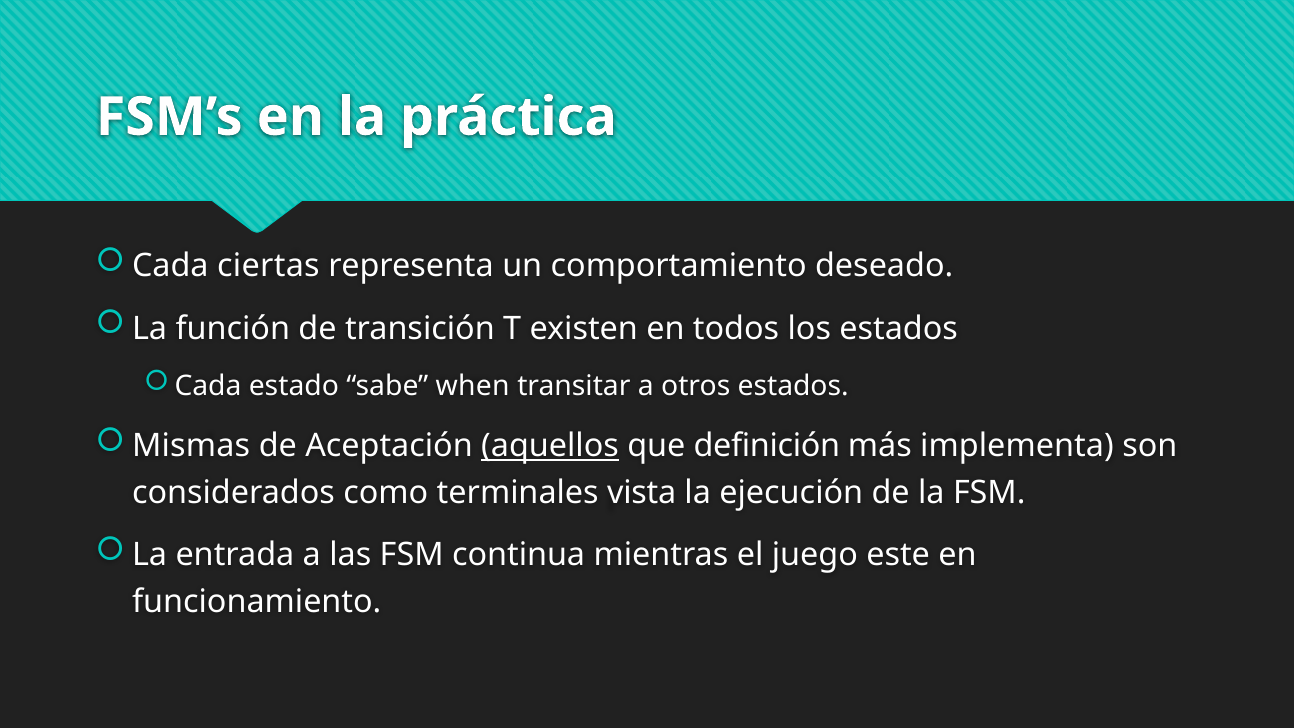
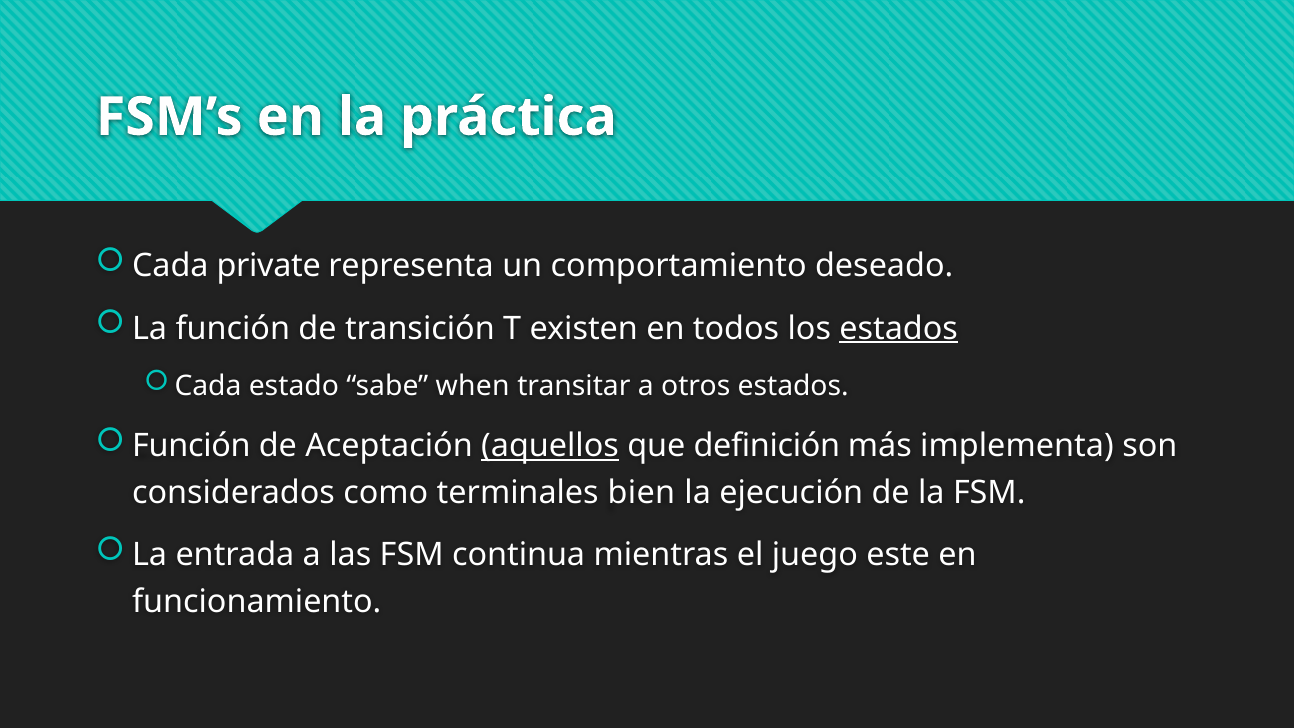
ciertas: ciertas -> private (269, 266)
estados underline: none -> present (899, 328)
Mismas: Mismas -> Función (191, 446)
vista: vista -> bien (641, 492)
